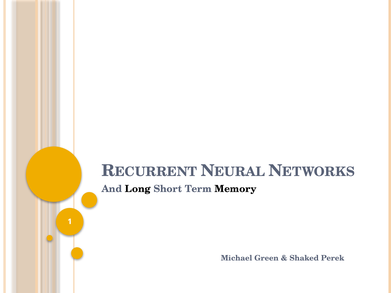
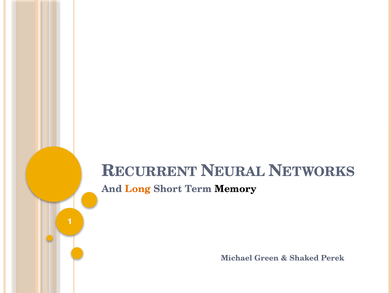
Long colour: black -> orange (138, 189)
